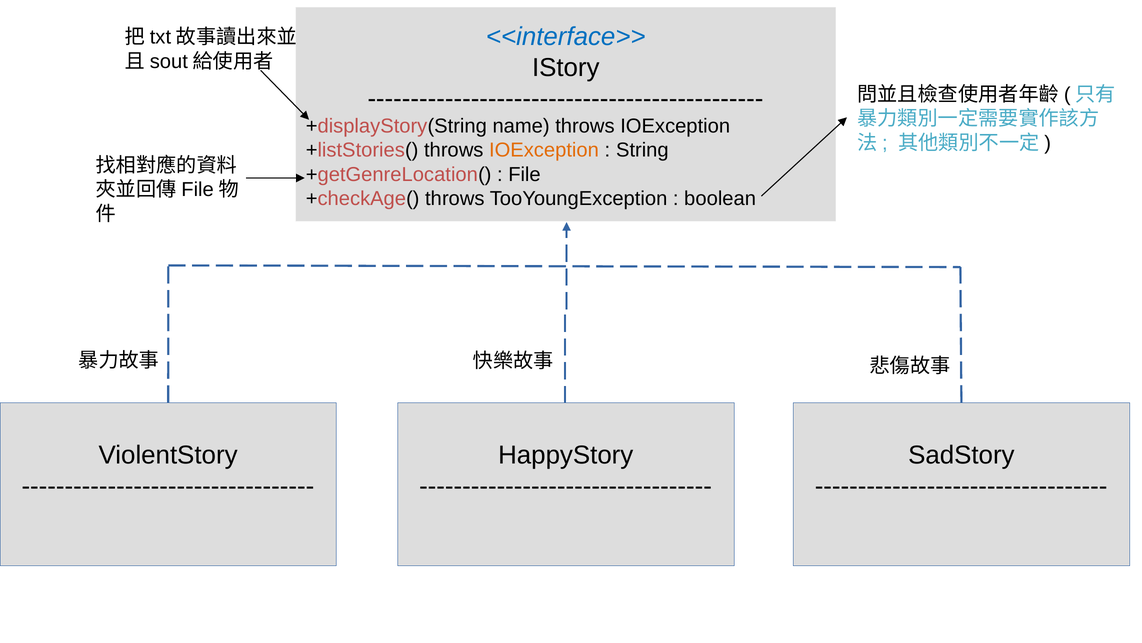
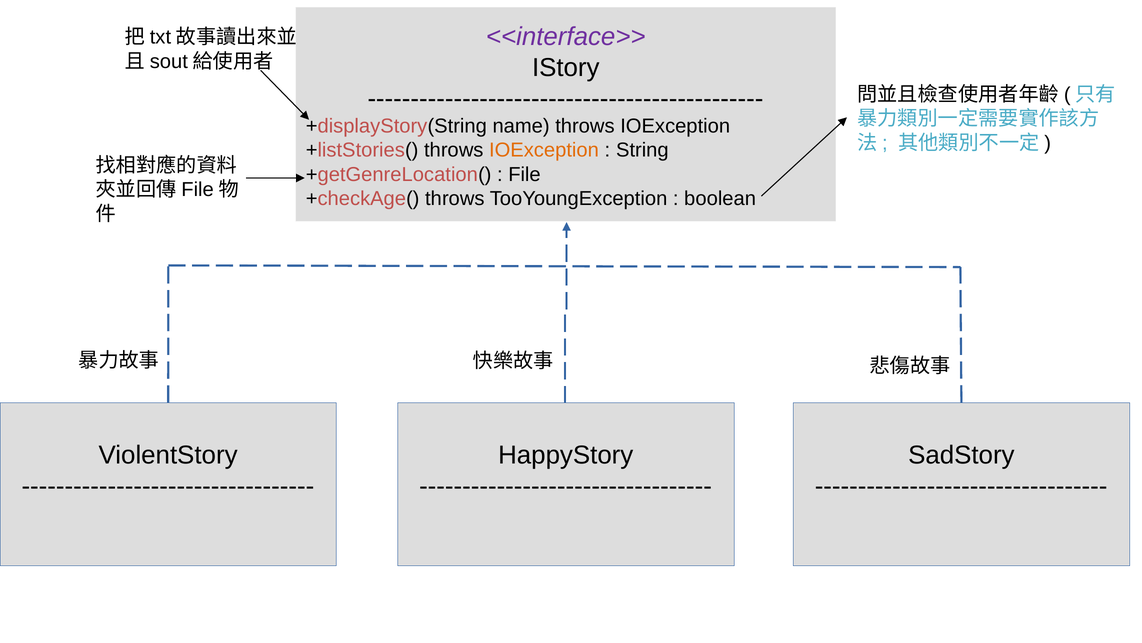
<<interface>> colour: blue -> purple (566, 37)
